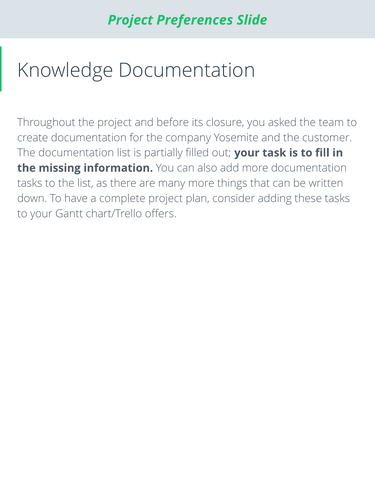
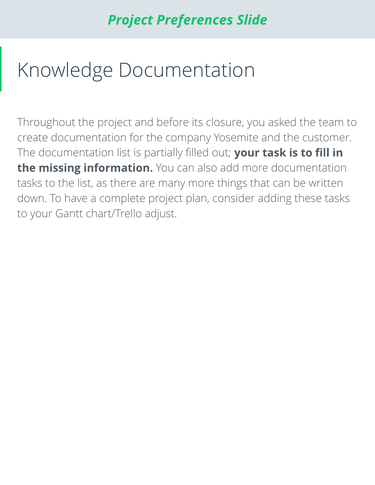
offers: offers -> adjust (161, 214)
